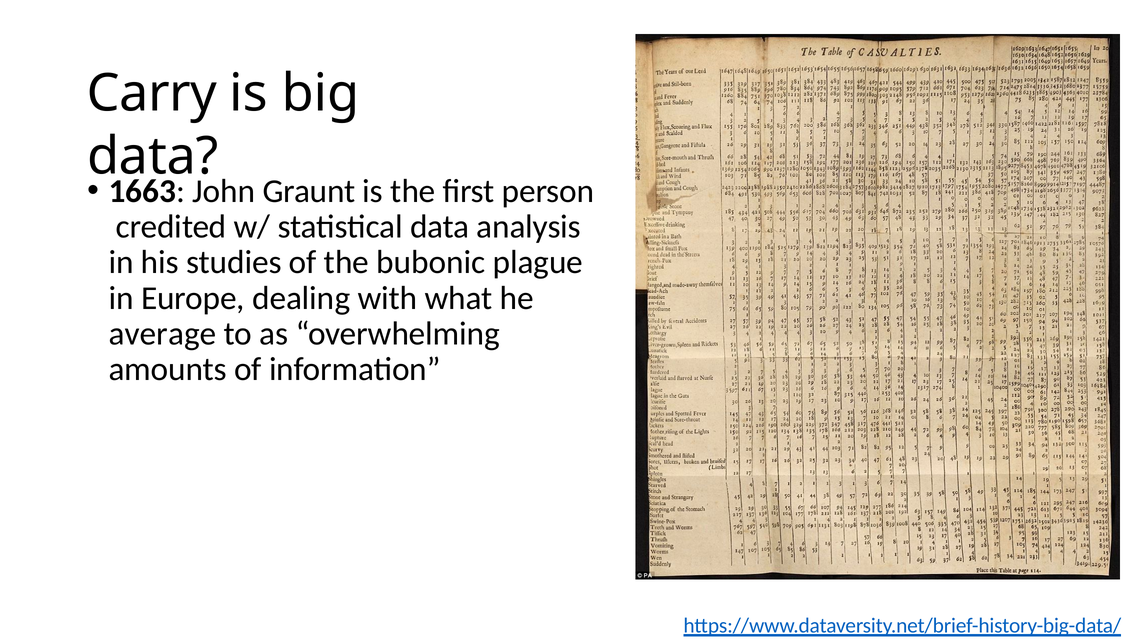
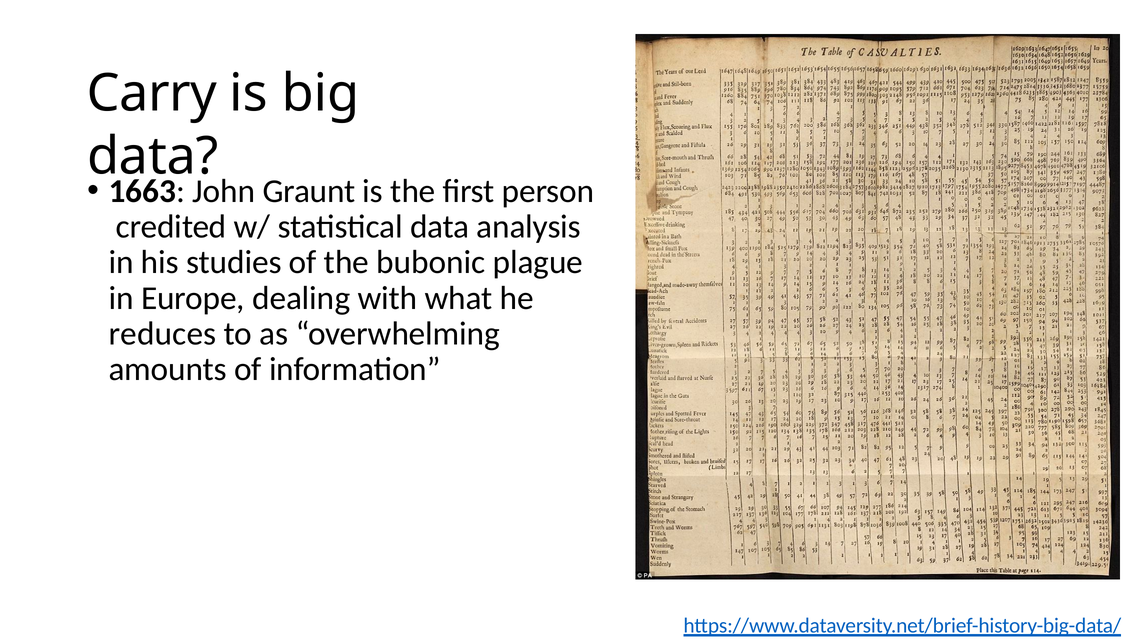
average: average -> reduces (162, 334)
